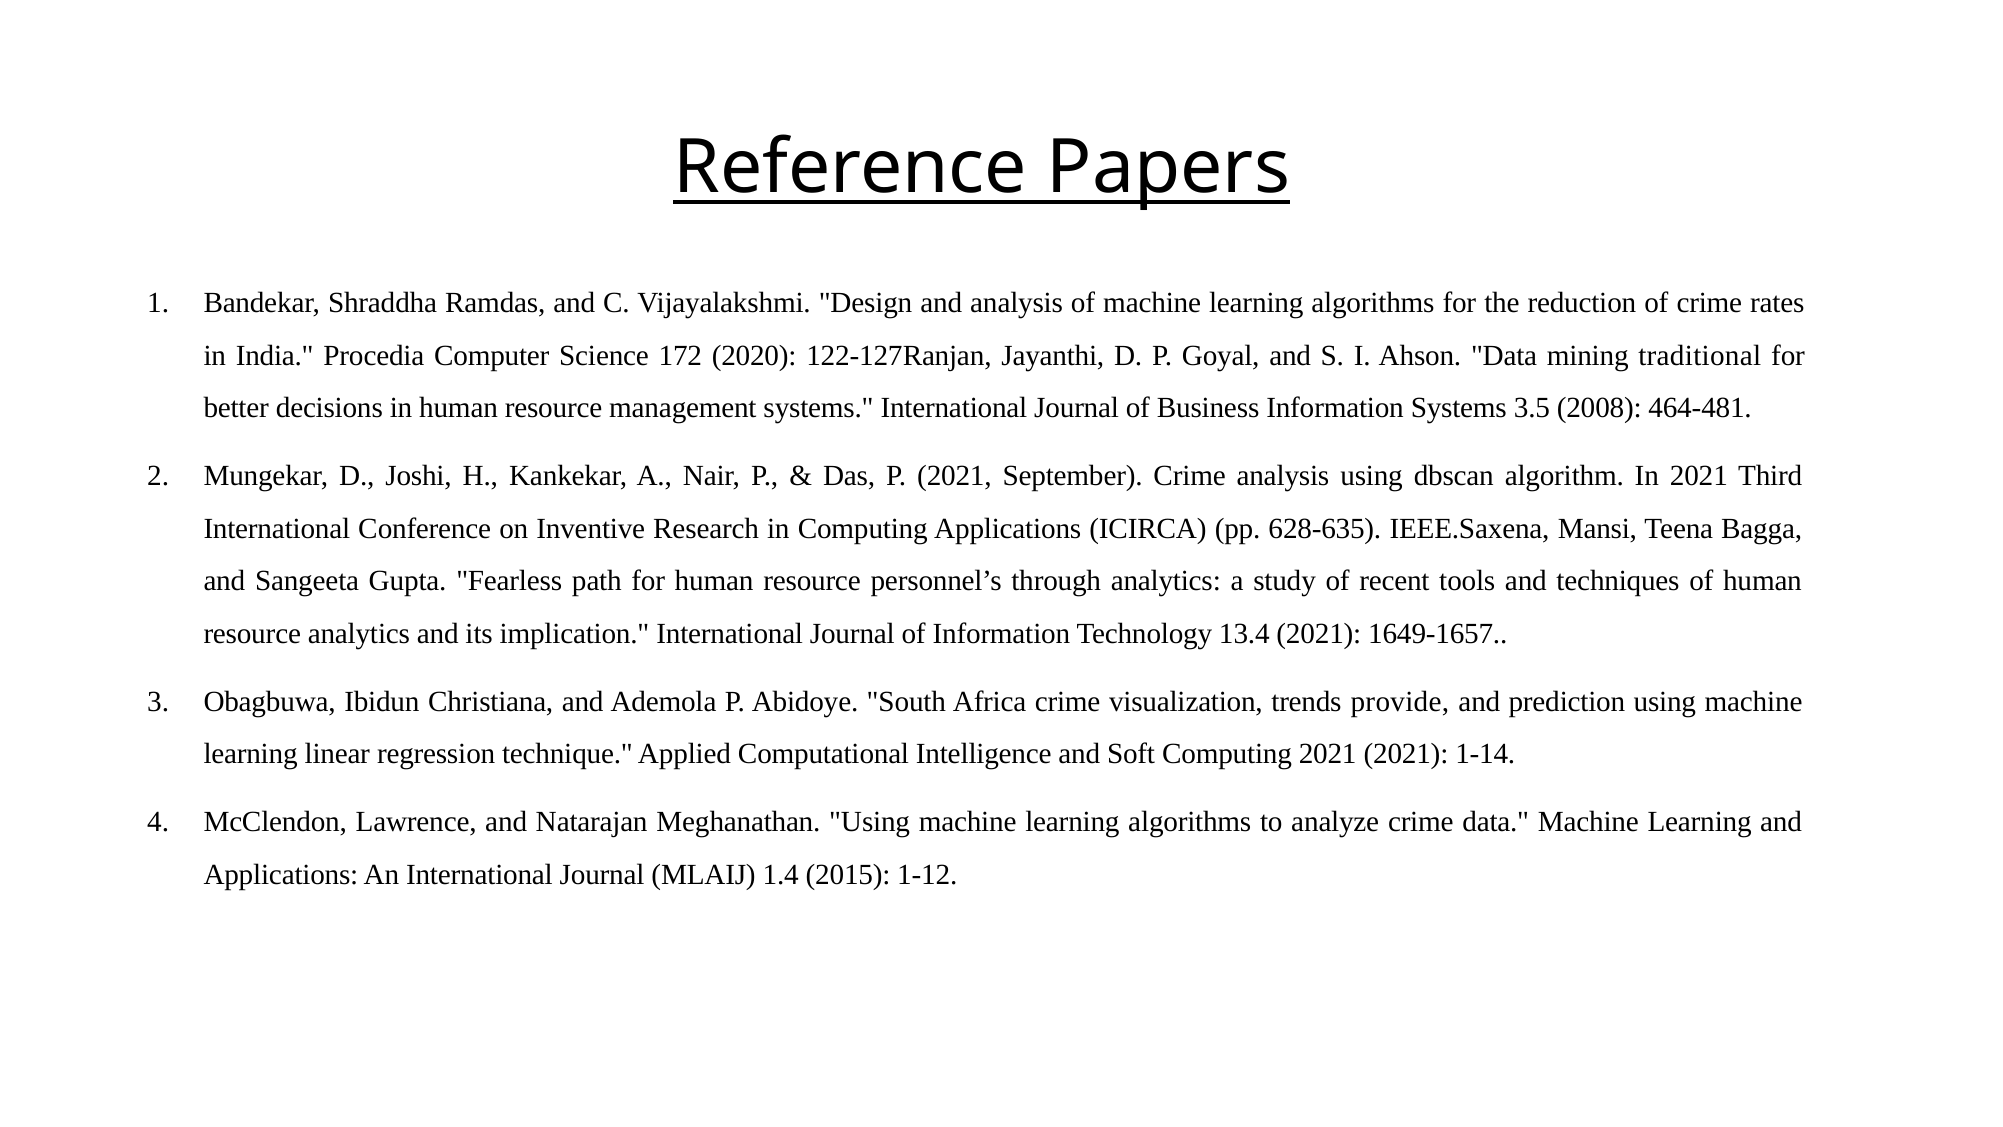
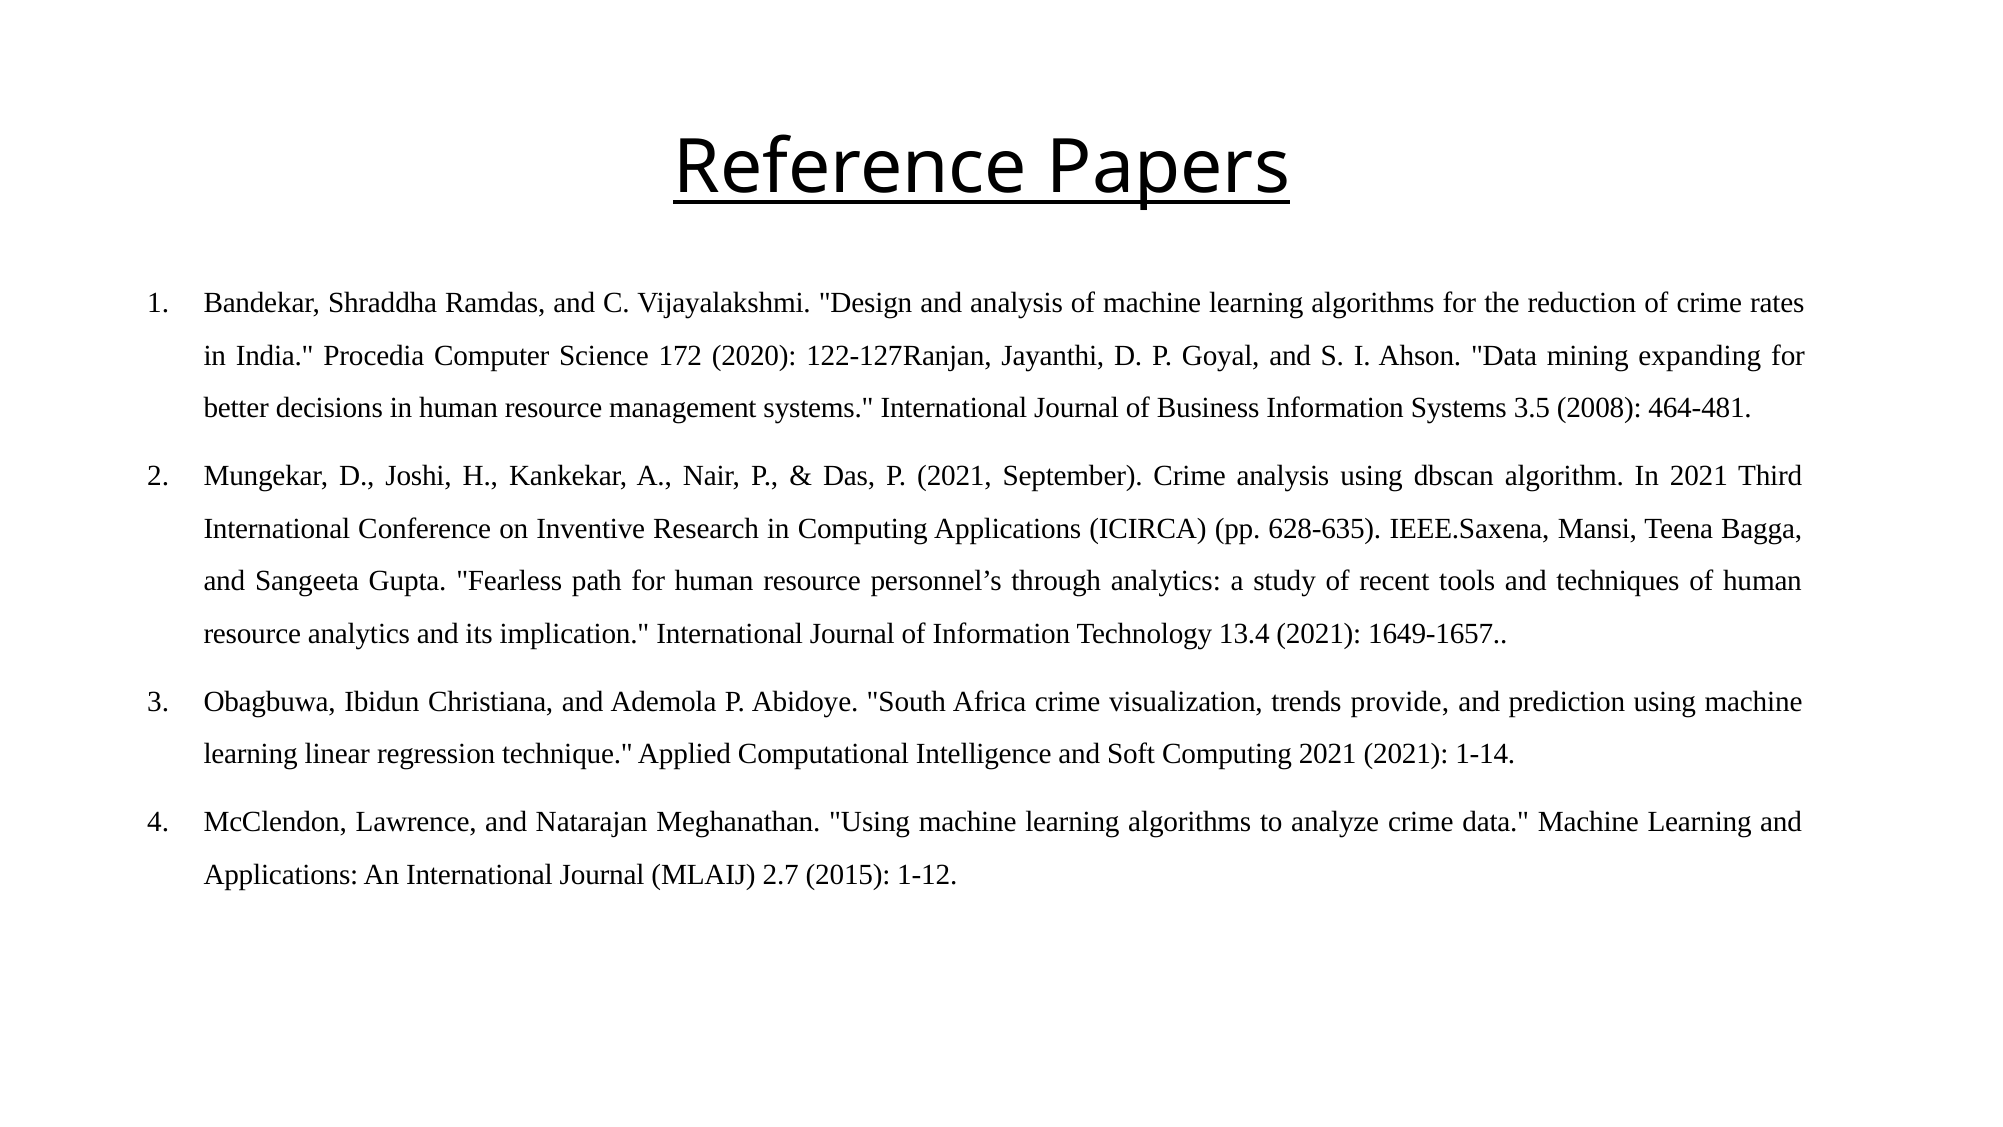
traditional: traditional -> expanding (1700, 356)
1.4: 1.4 -> 2.7 (781, 874)
